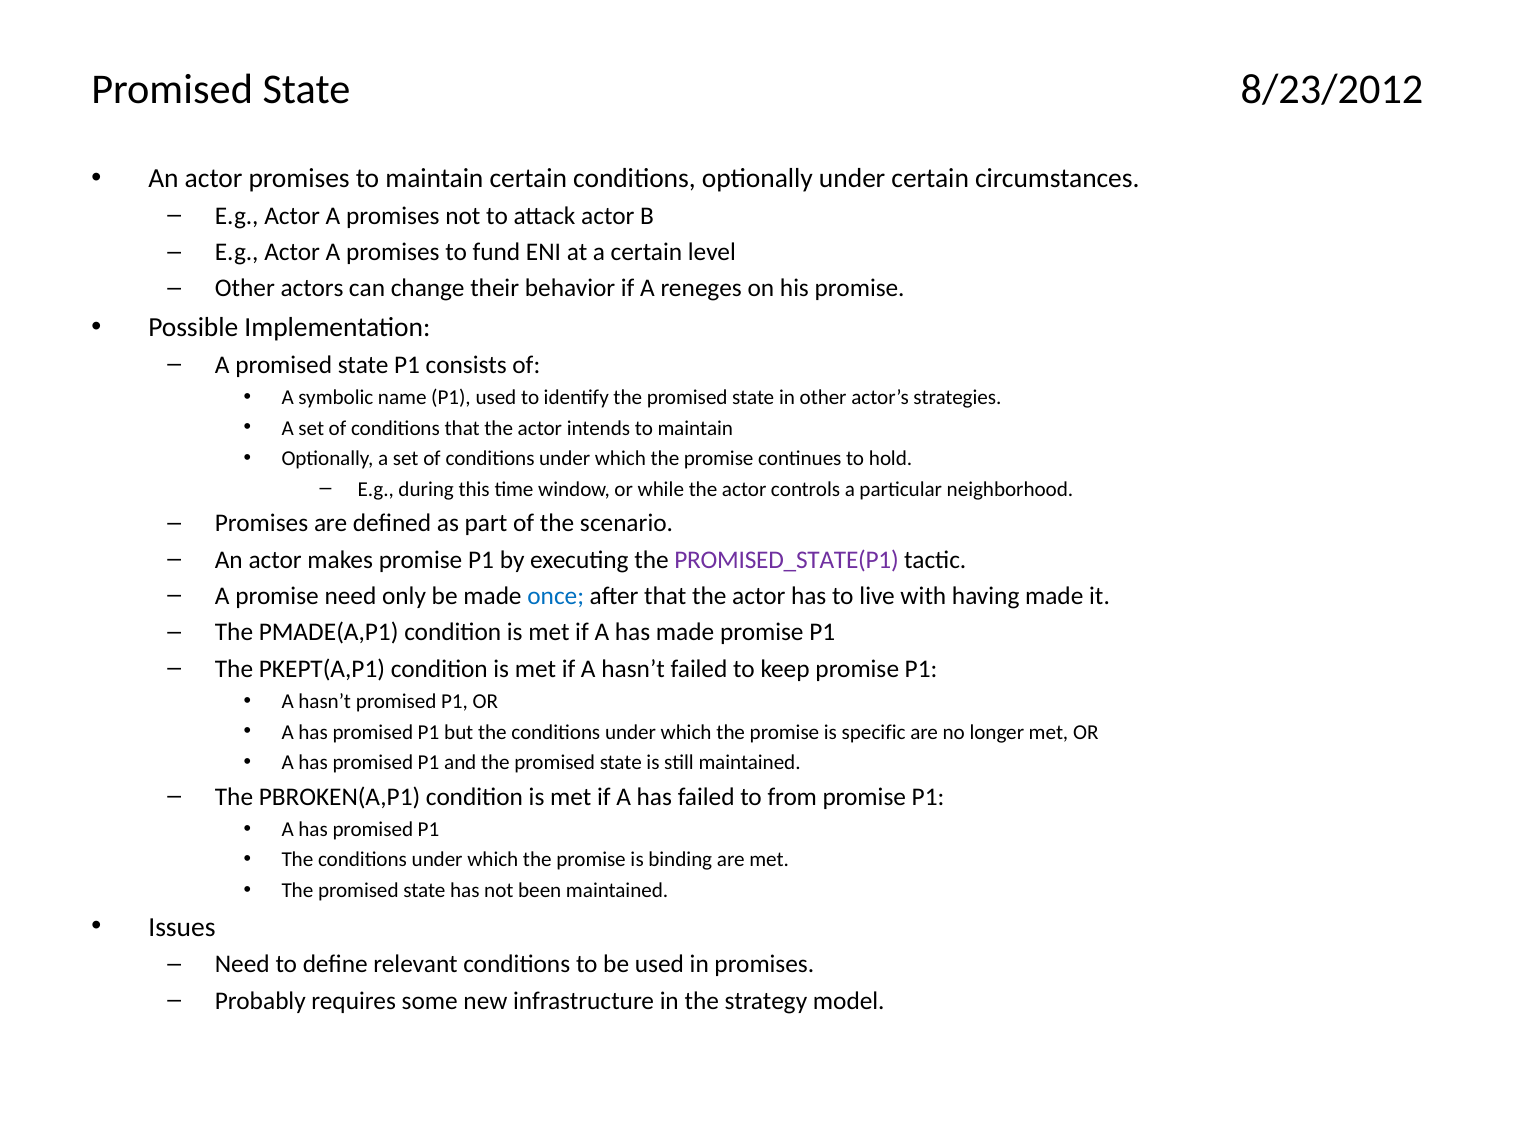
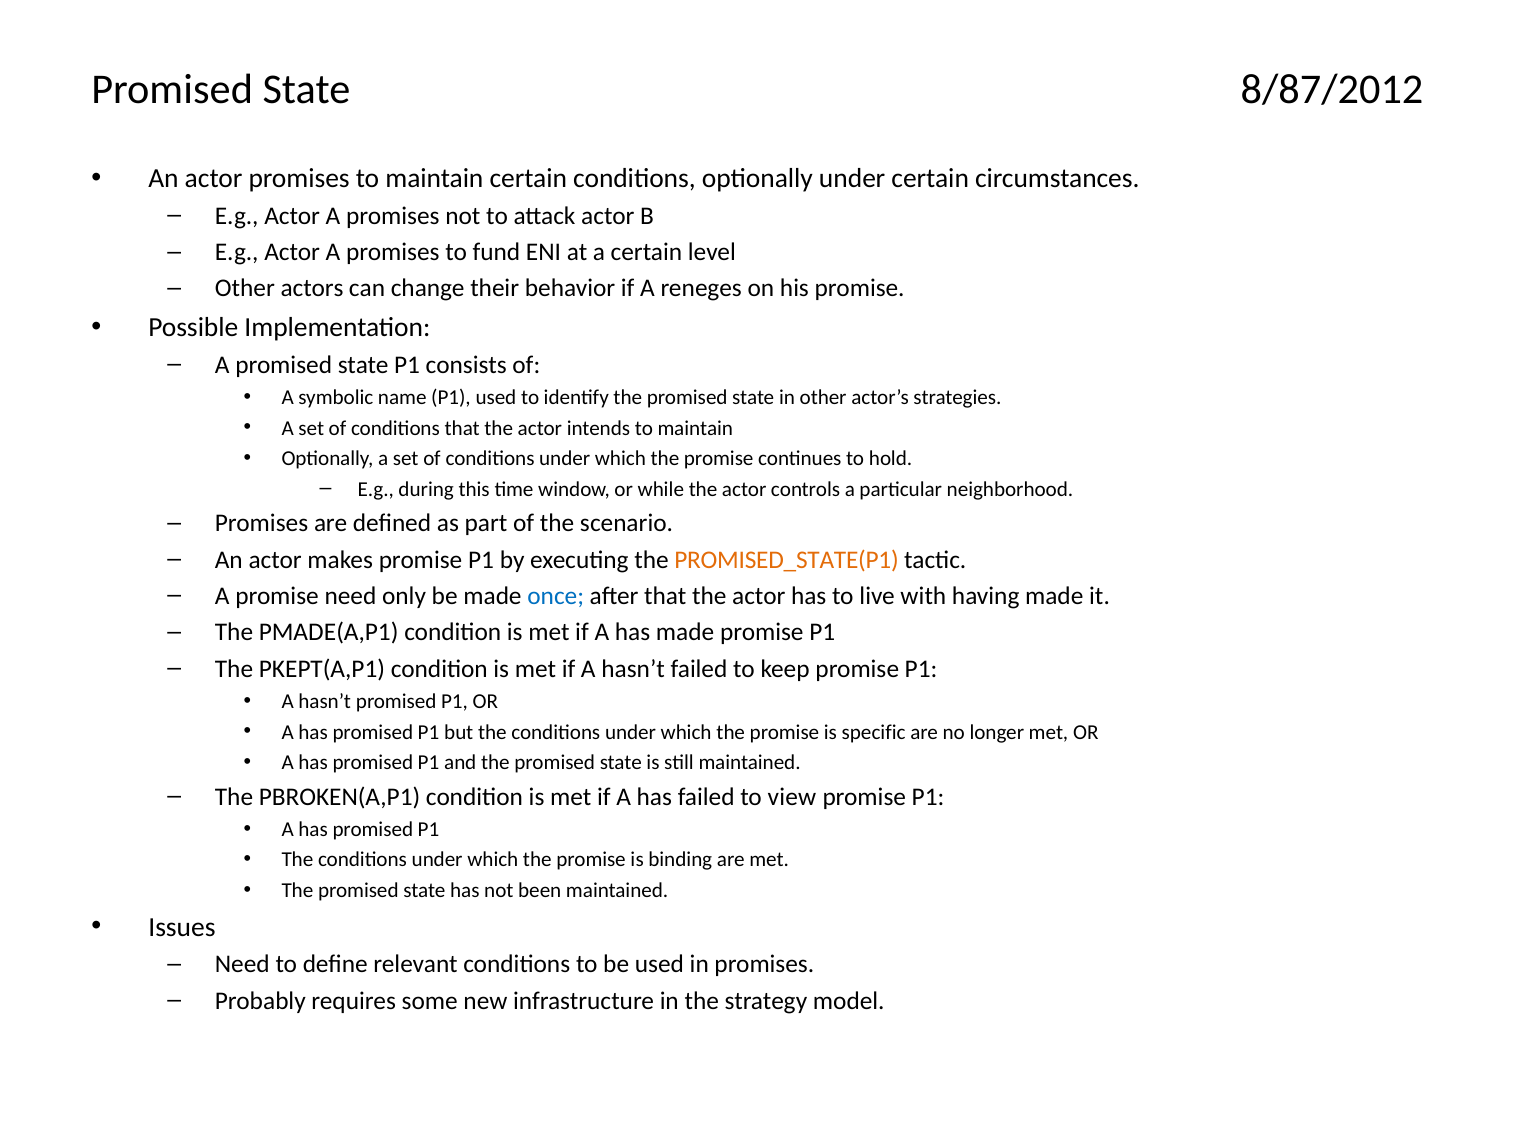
8/23/2012: 8/23/2012 -> 8/87/2012 (1332, 89)
PROMISED_STATE(P1 colour: purple -> orange (787, 559)
from: from -> view (792, 796)
